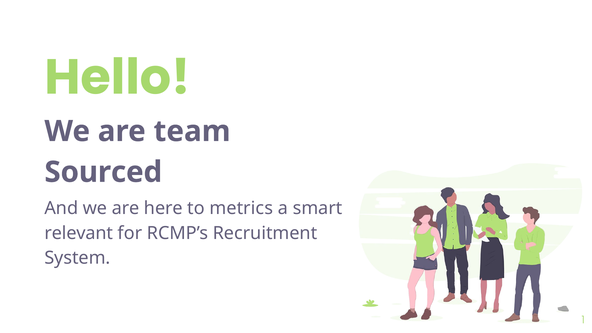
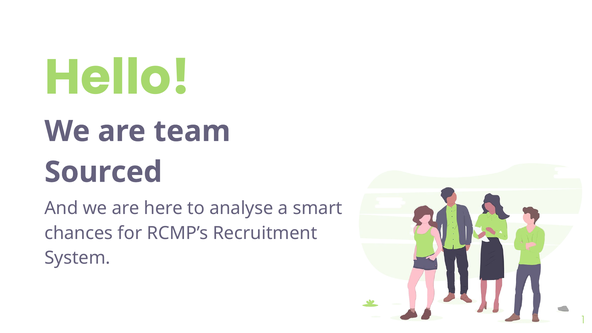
metrics: metrics -> analyse (241, 208)
relevant: relevant -> chances (79, 233)
